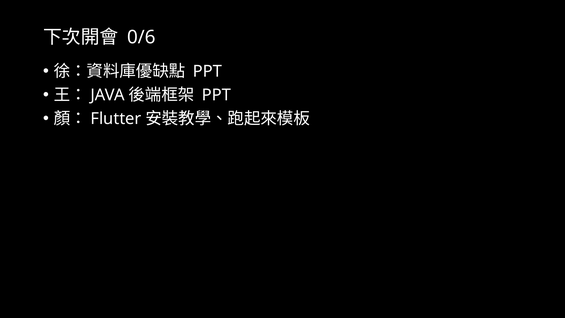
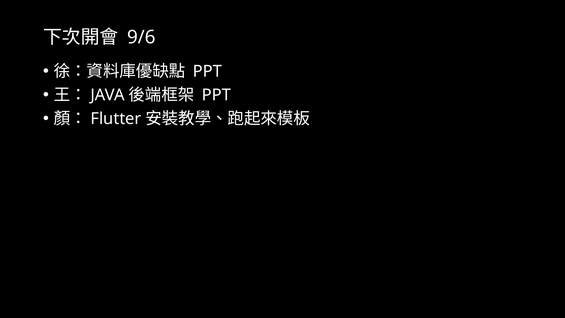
0/6: 0/6 -> 9/6 (141, 37)
